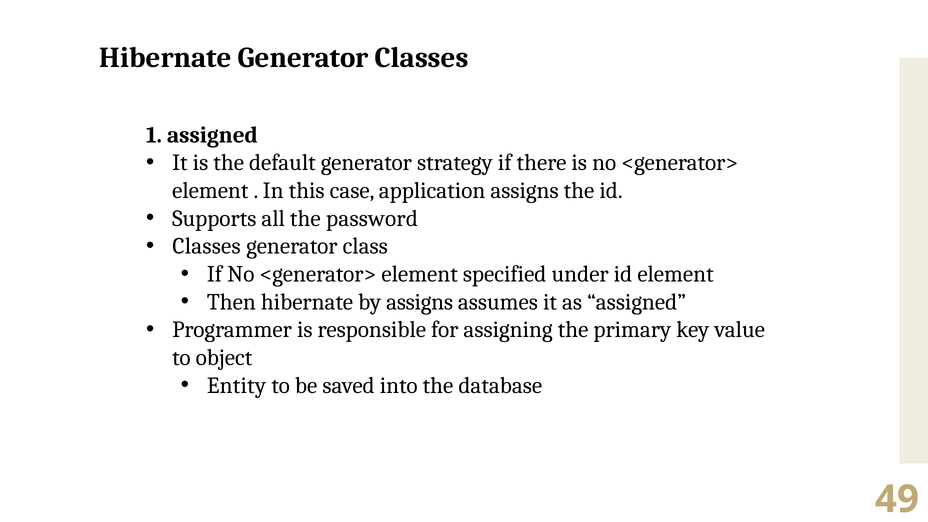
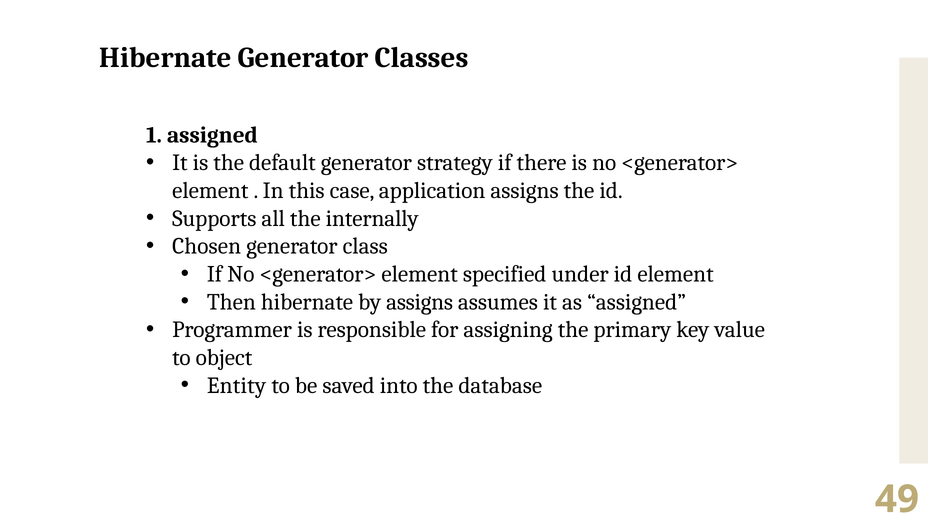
password: password -> internally (372, 218)
Classes: Classes -> Chosen (207, 246)
